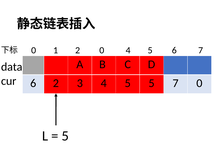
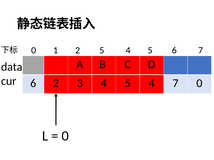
2 0: 0 -> 5 (102, 50)
4 5 5: 5 -> 4 (152, 83)
5: 5 -> 0 (65, 136)
